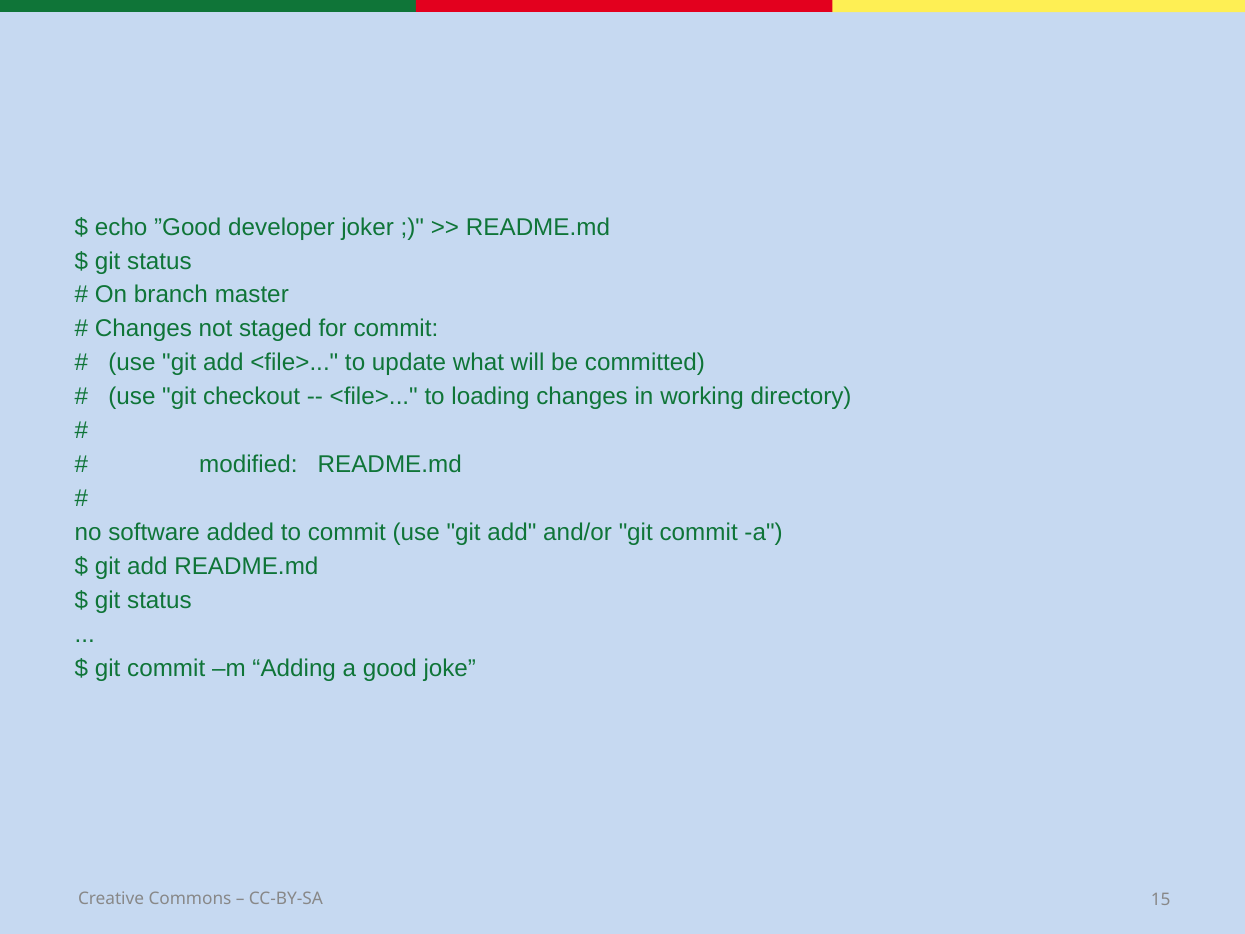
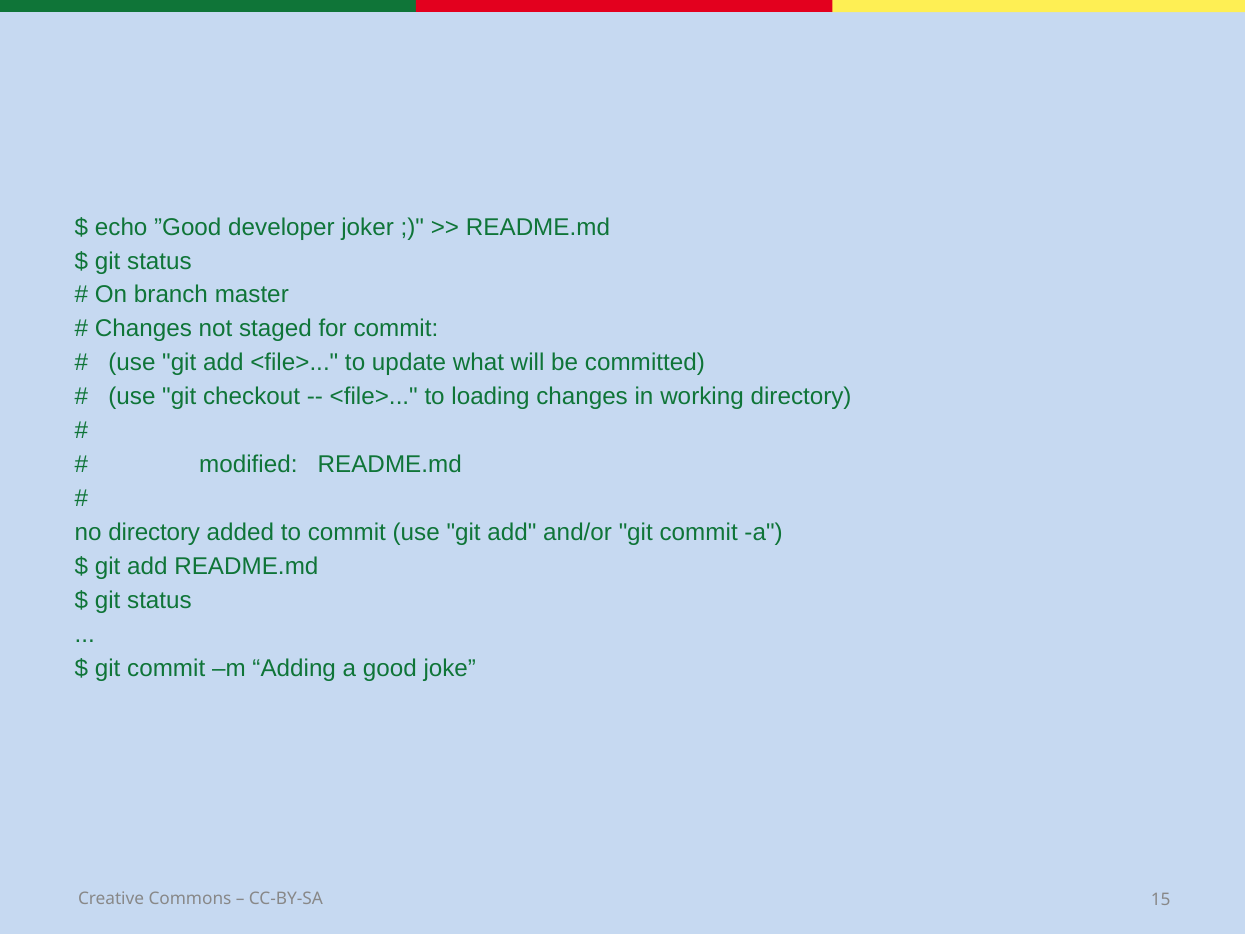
no software: software -> directory (154, 532)
